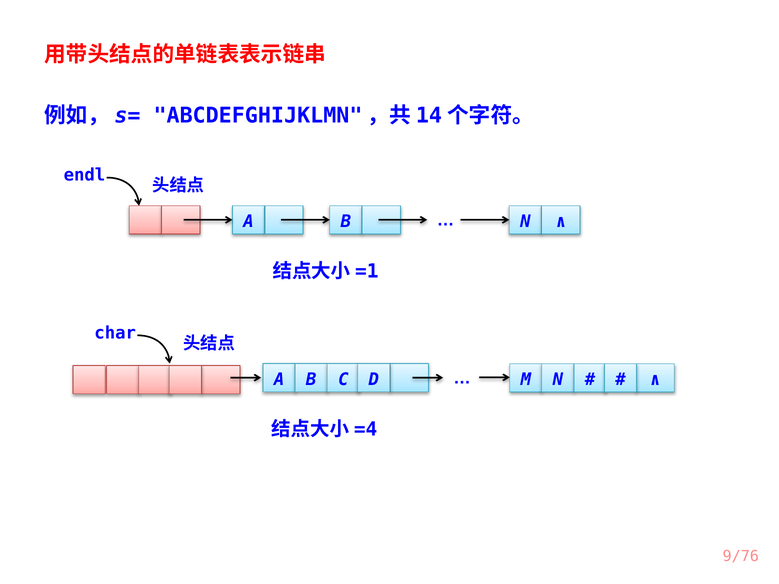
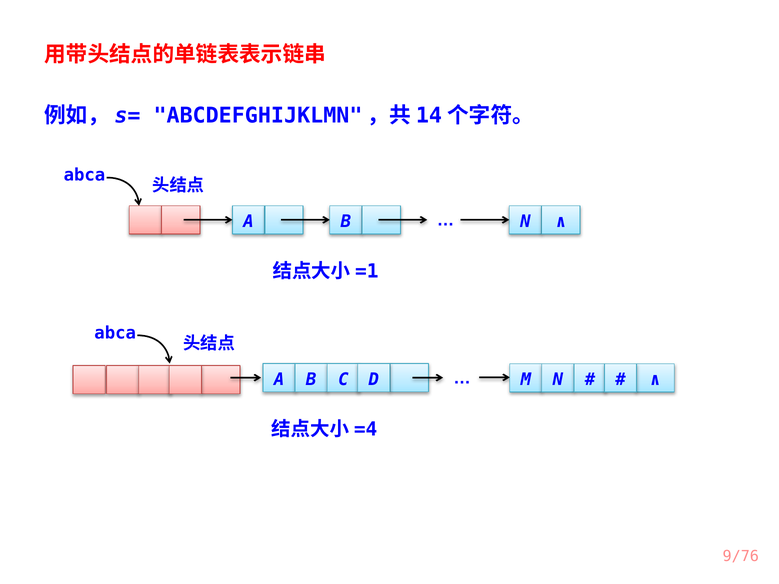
endl: endl -> abca (84, 175)
char: char -> abca (115, 333)
